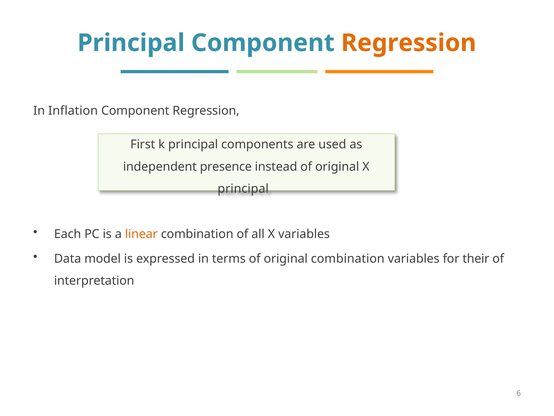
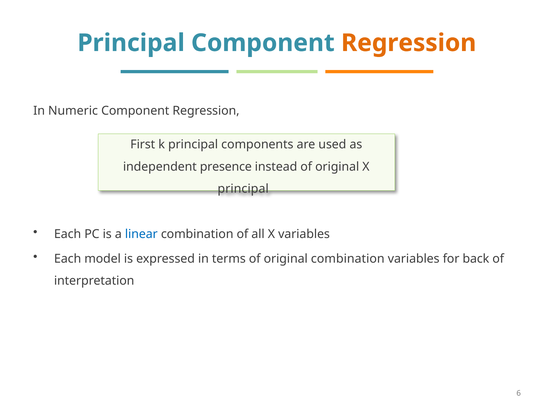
Inflation: Inflation -> Numeric (73, 111)
linear colour: orange -> blue (141, 234)
Data: Data -> Each (68, 258)
their: their -> back (476, 258)
